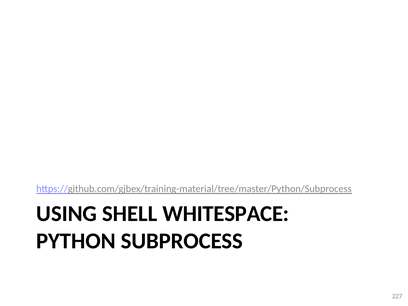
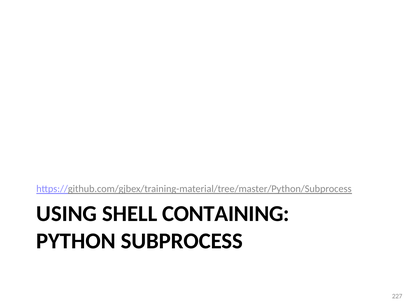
WHITESPACE: WHITESPACE -> CONTAINING (226, 214)
